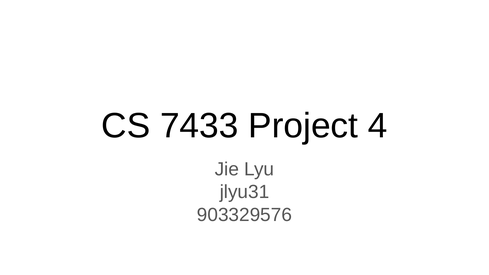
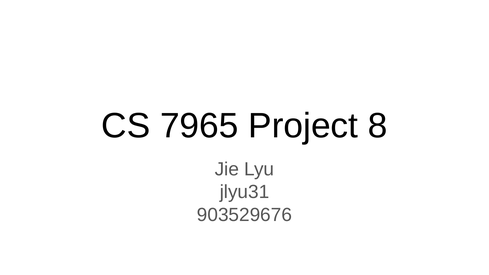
7433: 7433 -> 7965 (199, 126)
4: 4 -> 8 (378, 126)
903329576: 903329576 -> 903529676 (244, 215)
